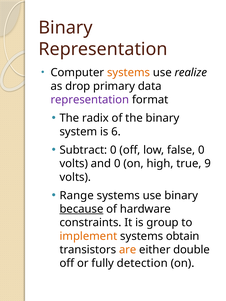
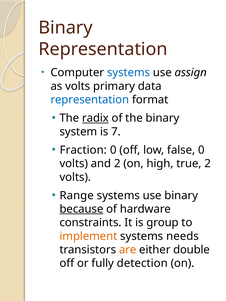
systems colour: orange -> blue (129, 73)
realize: realize -> assign (191, 73)
as drop: drop -> volts (78, 86)
representation colour: purple -> blue (90, 100)
radix underline: none -> present (95, 118)
6: 6 -> 7 (116, 132)
Subtract: Subtract -> Fraction (83, 150)
and 0: 0 -> 2 (117, 164)
true 9: 9 -> 2 (208, 164)
obtain: obtain -> needs (183, 236)
